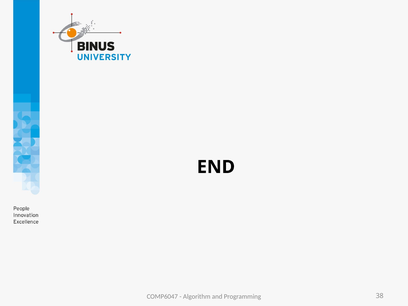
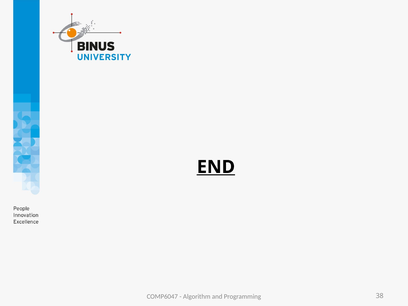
END underline: none -> present (216, 167)
